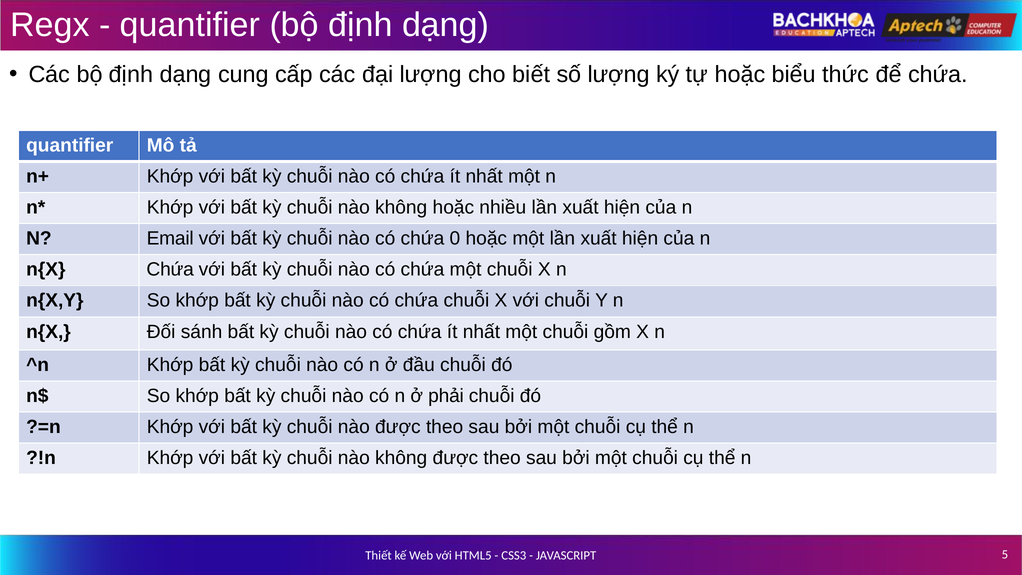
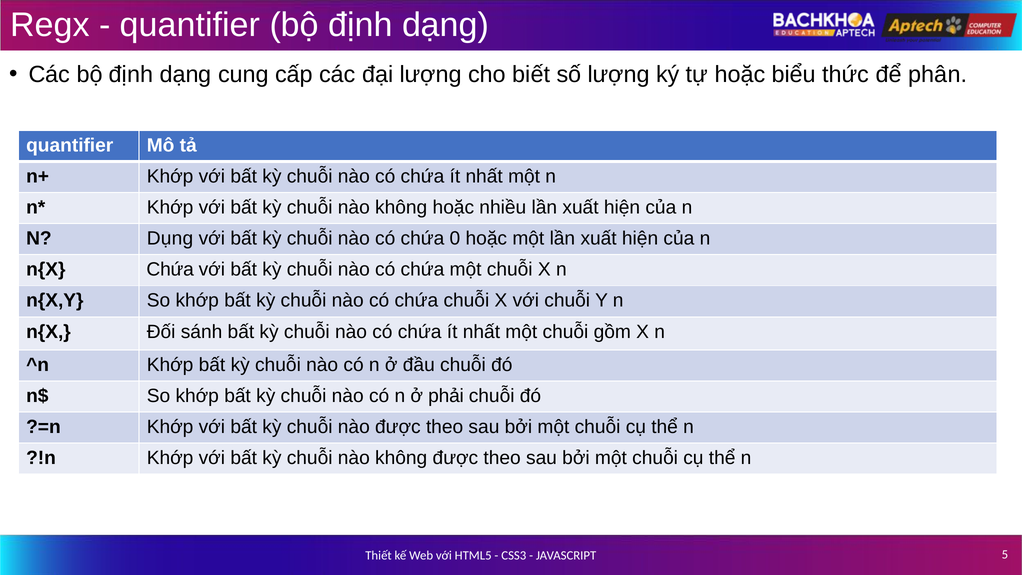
để chứa: chứa -> phân (938, 74)
Email: Email -> Dụng (170, 238)
